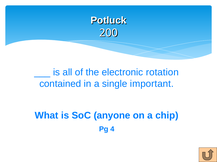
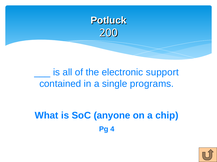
rotation: rotation -> support (162, 73)
important: important -> programs (152, 84)
